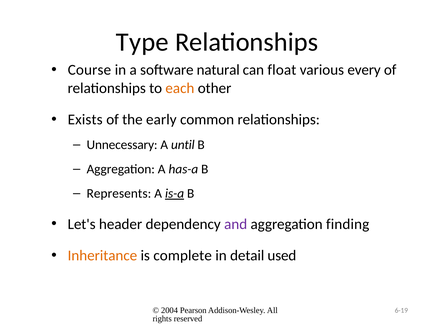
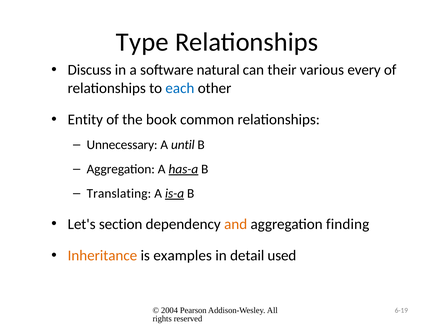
Course: Course -> Discuss (90, 70)
float: float -> their (282, 70)
each colour: orange -> blue (180, 88)
Exists: Exists -> Entity (85, 120)
early: early -> book (161, 120)
has-a underline: none -> present (183, 169)
Represents: Represents -> Translating (119, 194)
header: header -> section (121, 224)
and colour: purple -> orange (236, 224)
complete: complete -> examples (183, 256)
